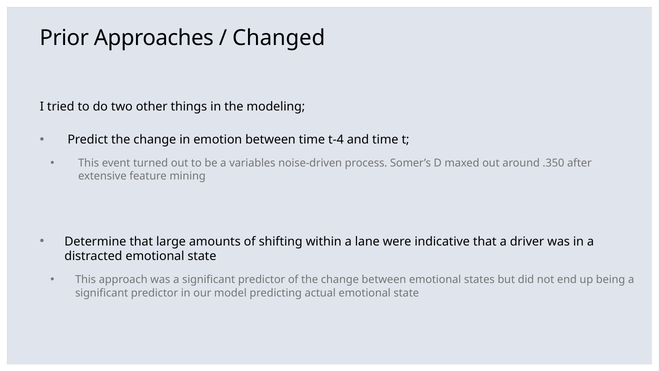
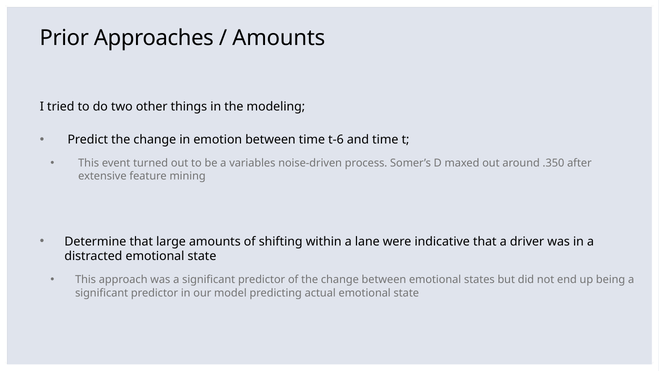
Changed: Changed -> Amounts (279, 38)
t-4: t-4 -> t-6 (336, 140)
